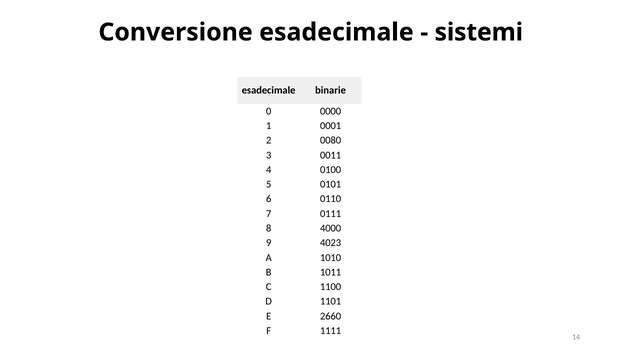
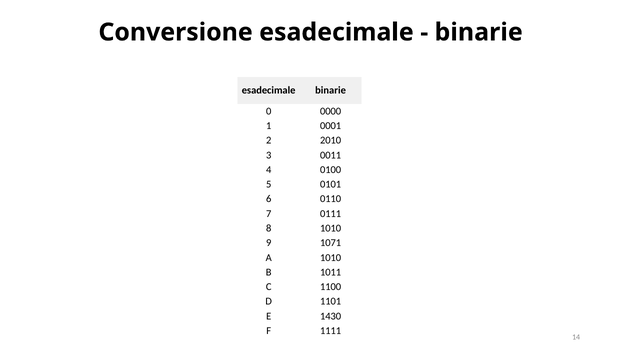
sistemi: sistemi -> binarie (479, 32)
0080: 0080 -> 2010 (331, 141)
8 4000: 4000 -> 1010 (331, 228)
4023: 4023 -> 1071 (331, 243)
2660: 2660 -> 1430 (331, 316)
